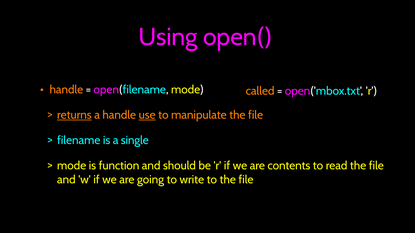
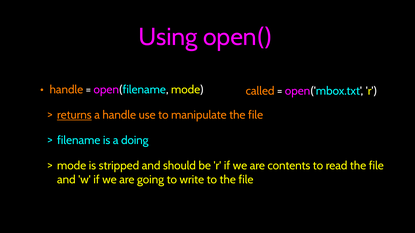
use underline: present -> none (147, 115)
single: single -> doing (135, 141)
function: function -> stripped (119, 166)
